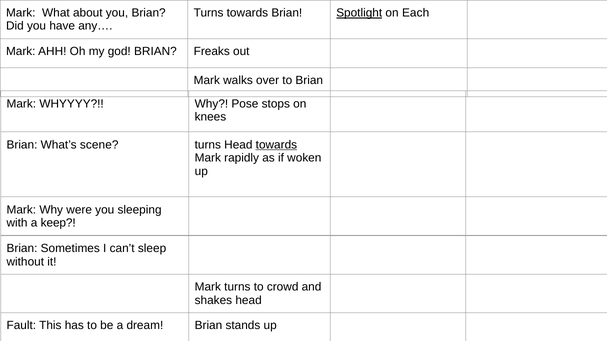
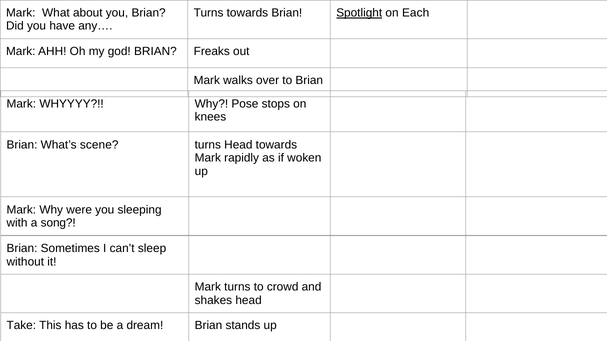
towards underline: present -> none (276, 145)
keep: keep -> song (58, 223)
Fault: Fault -> Take (21, 326)
